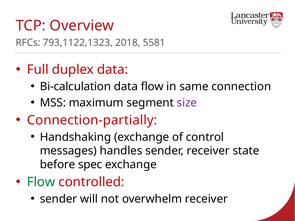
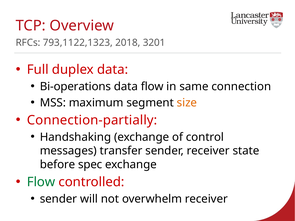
5581: 5581 -> 3201 (154, 43)
Bi-calculation: Bi-calculation -> Bi-operations (75, 87)
size colour: purple -> orange (187, 103)
handles: handles -> transfer (121, 151)
